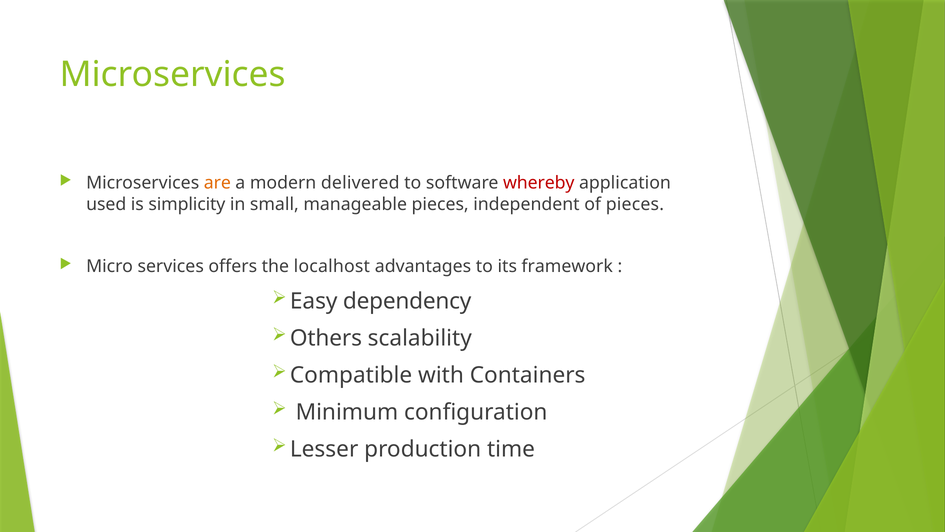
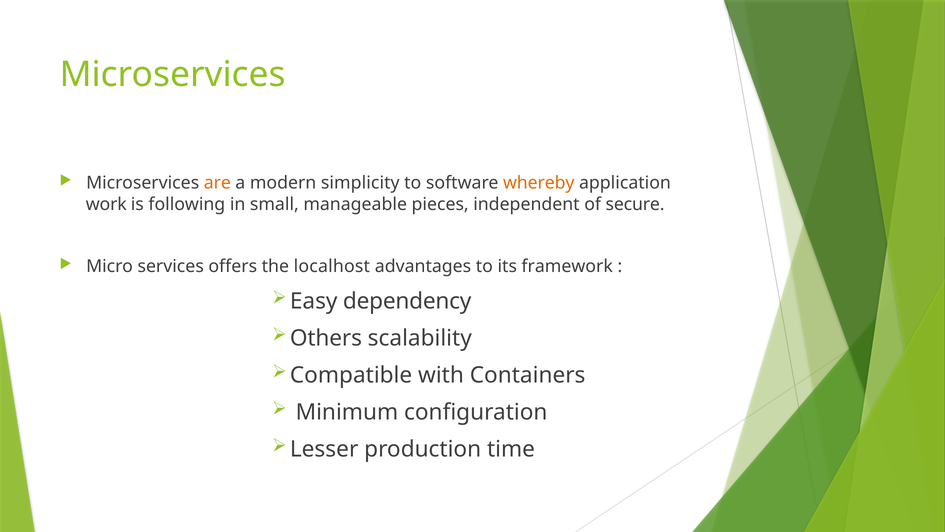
delivered: delivered -> simplicity (360, 183)
whereby colour: red -> orange (539, 183)
used: used -> work (106, 204)
simplicity: simplicity -> following (187, 204)
of pieces: pieces -> secure (635, 204)
